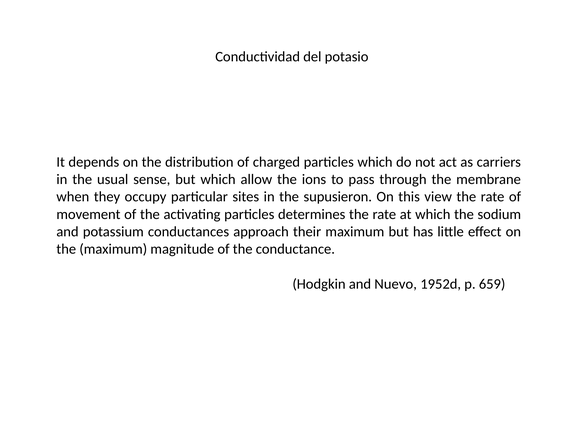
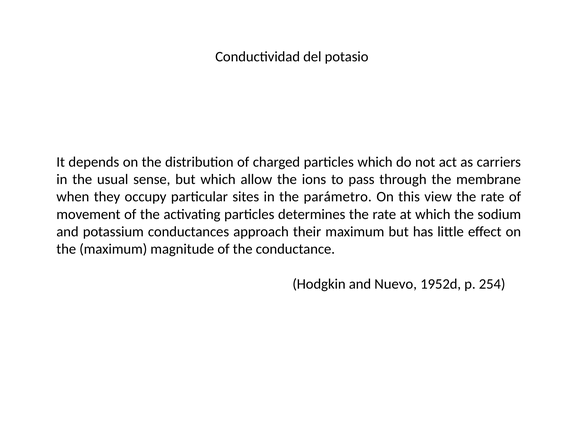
supusieron: supusieron -> parámetro (338, 197)
659: 659 -> 254 (492, 284)
